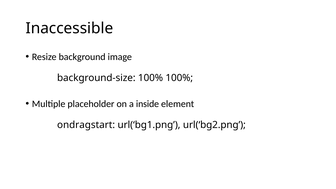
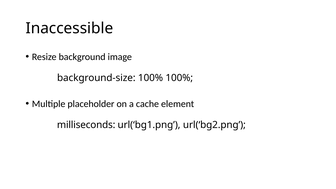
inside: inside -> cache (147, 104)
ondragstart: ondragstart -> milliseconds (86, 125)
